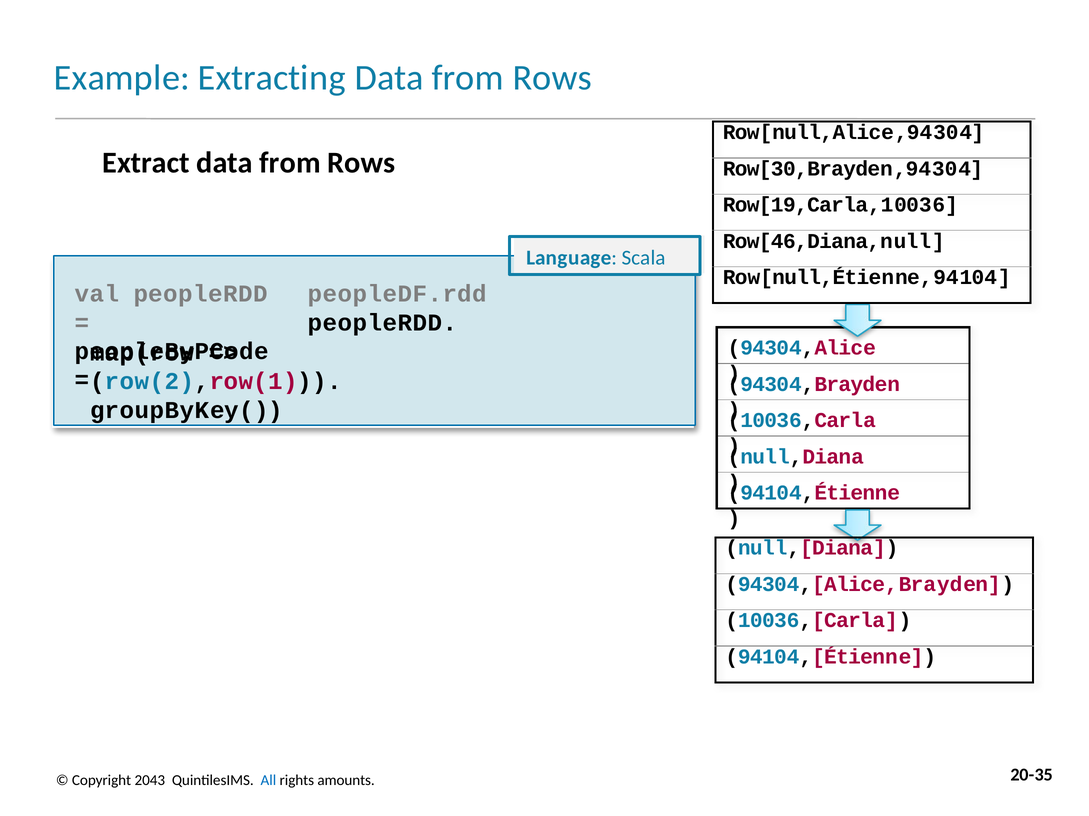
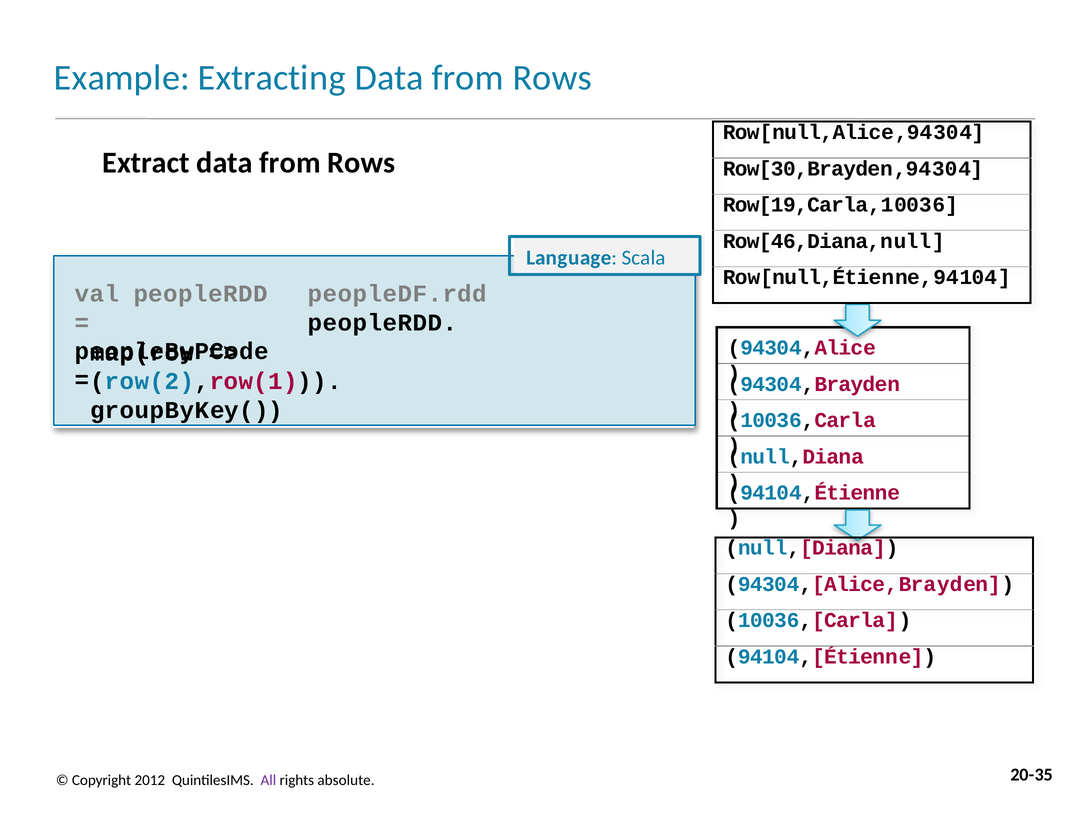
2043: 2043 -> 2012 (150, 781)
All colour: blue -> purple (268, 781)
amounts: amounts -> absolute (346, 781)
